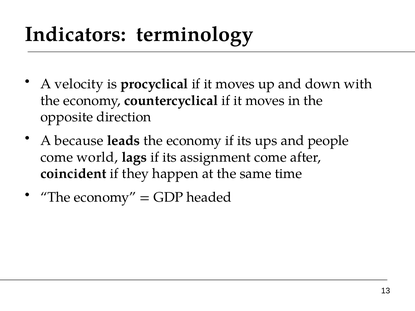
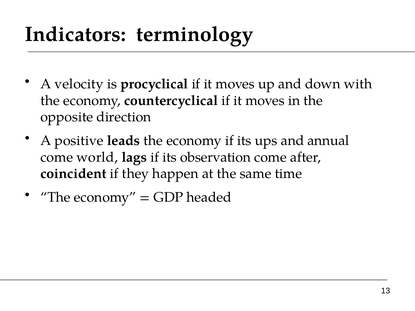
because: because -> positive (79, 141)
people: people -> annual (328, 141)
assignment: assignment -> observation (216, 157)
